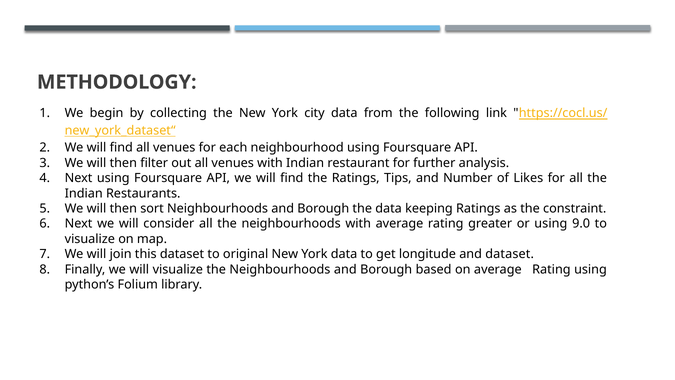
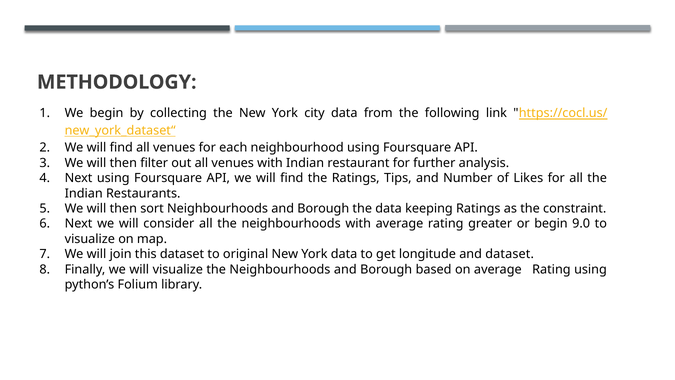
or using: using -> begin (551, 224)
